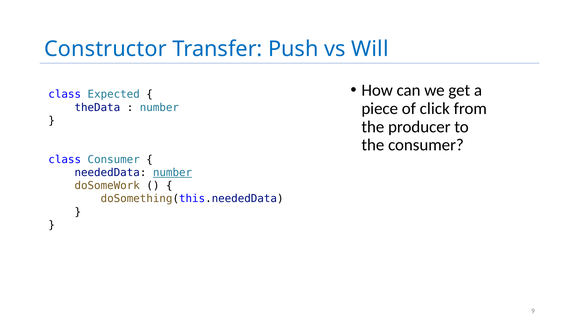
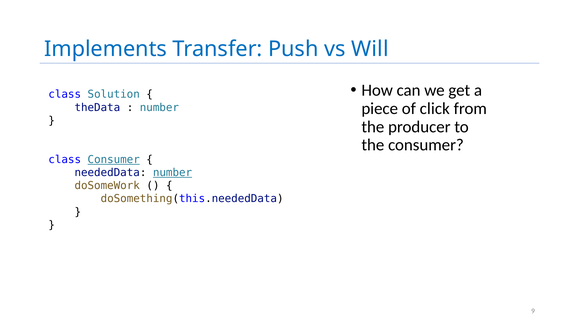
Constructor: Constructor -> Implements (106, 49)
Expected: Expected -> Solution (114, 94)
Consumer underline: none -> present (114, 159)
